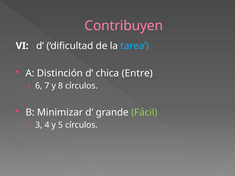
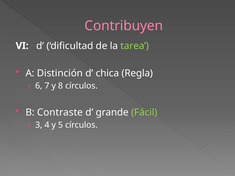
tarea colour: light blue -> light green (135, 46)
Entre: Entre -> Regla (137, 73)
Minimizar: Minimizar -> Contraste (60, 113)
